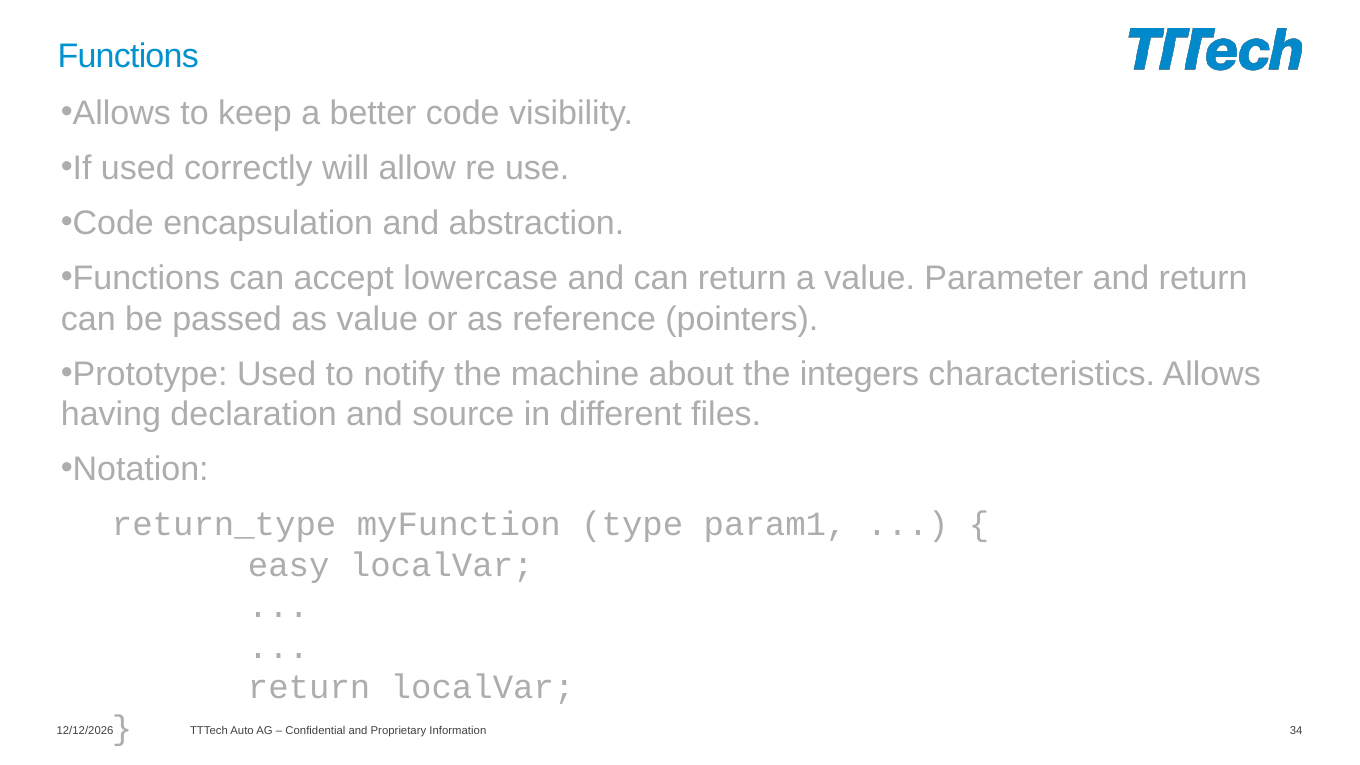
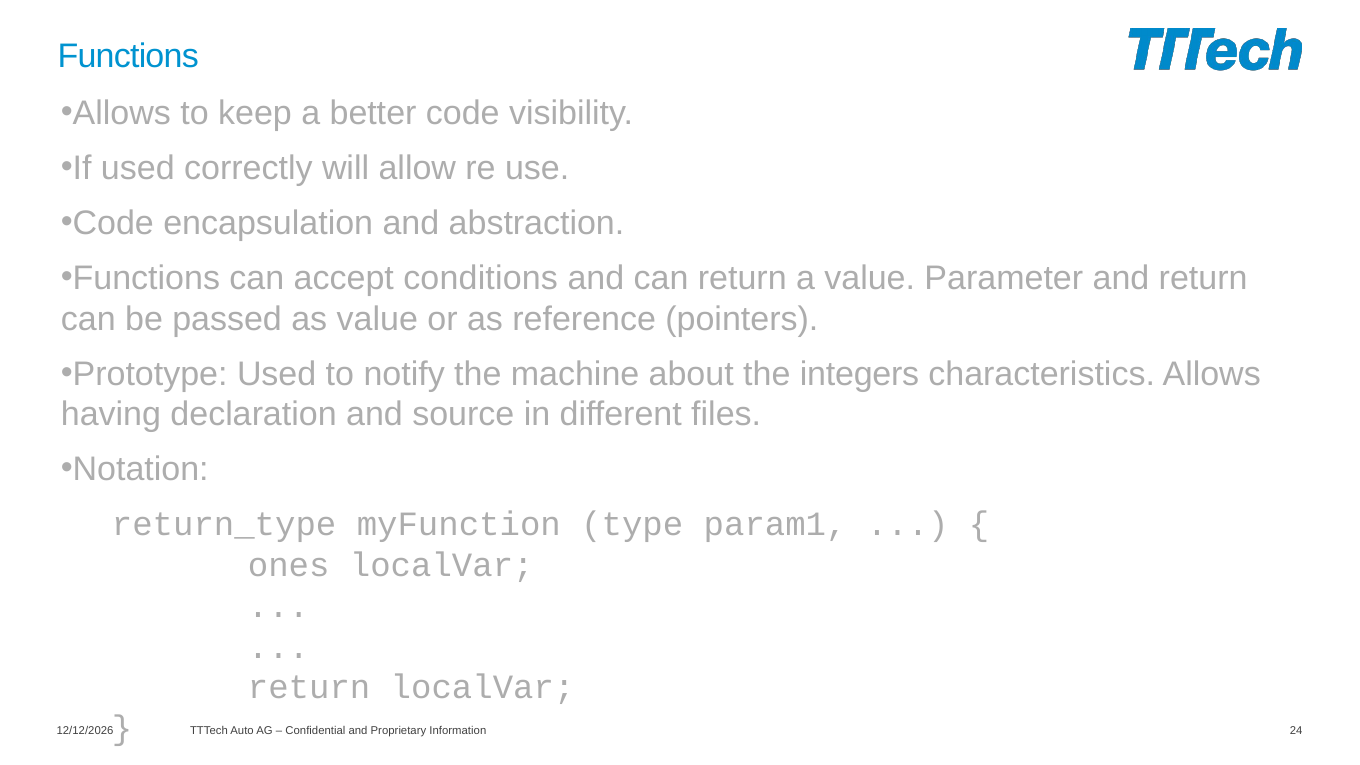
lowercase: lowercase -> conditions (481, 278)
easy: easy -> ones (289, 565)
34: 34 -> 24 (1296, 731)
